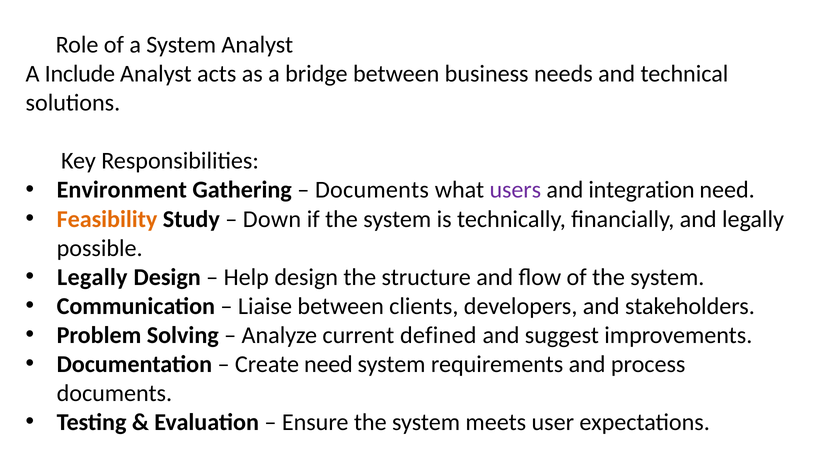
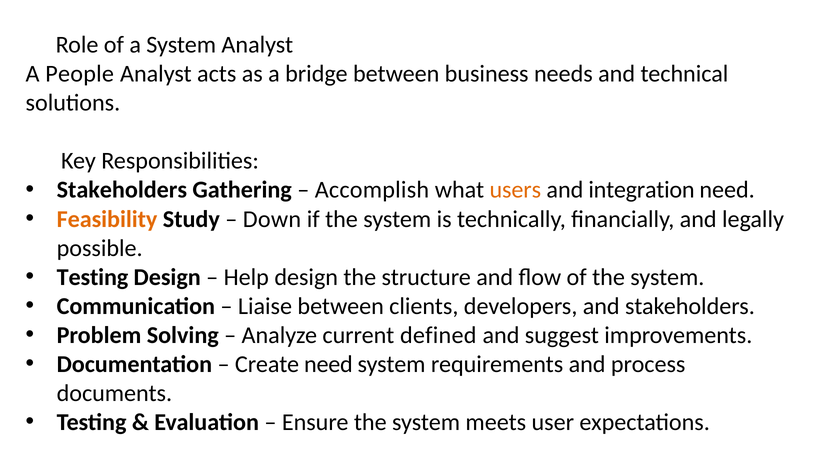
Include: Include -> People (80, 74)
Environment: Environment -> Stakeholders (122, 190)
Documents: Documents -> Accomplish (372, 190)
users colour: purple -> orange (515, 190)
Legally: Legally -> Testing (92, 277)
